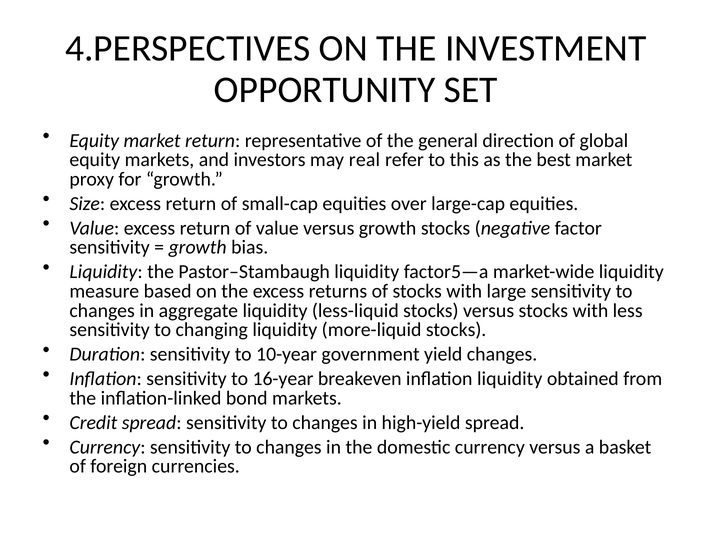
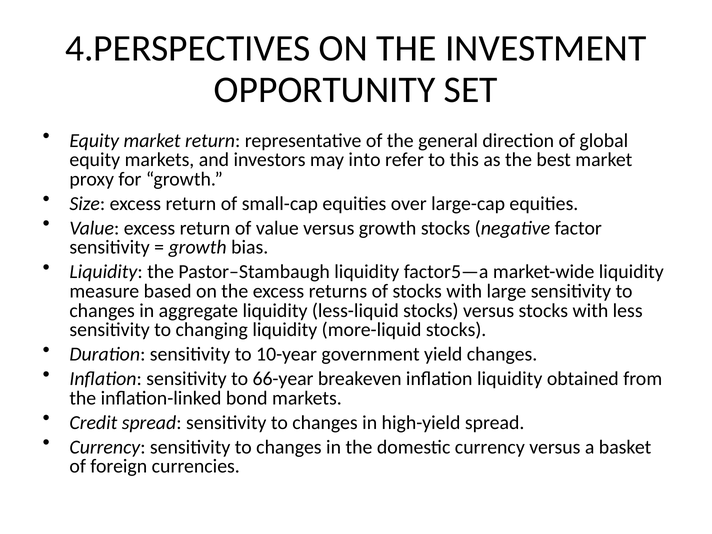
real: real -> into (365, 160)
16-year: 16-year -> 66-year (283, 379)
